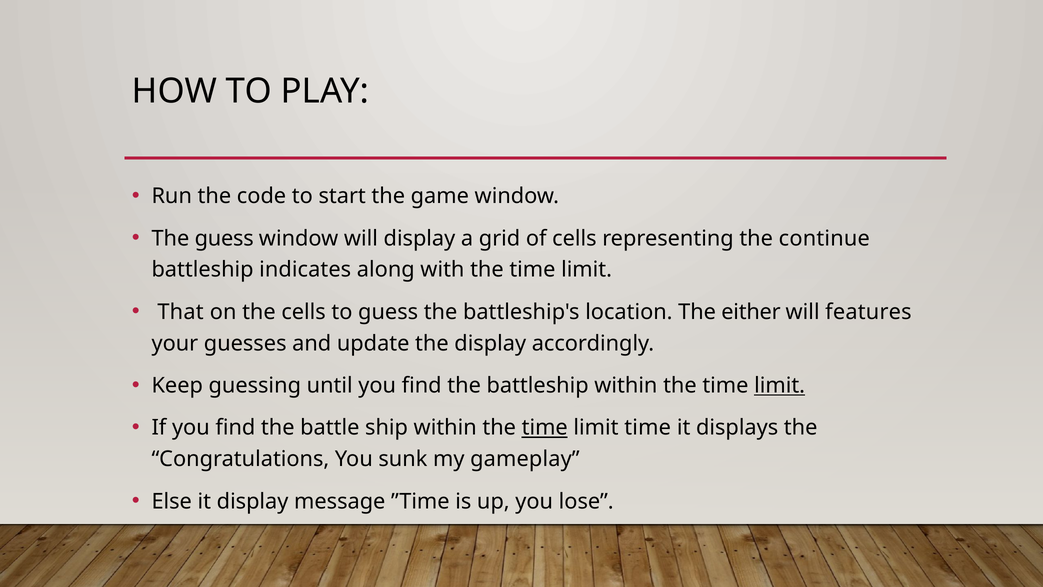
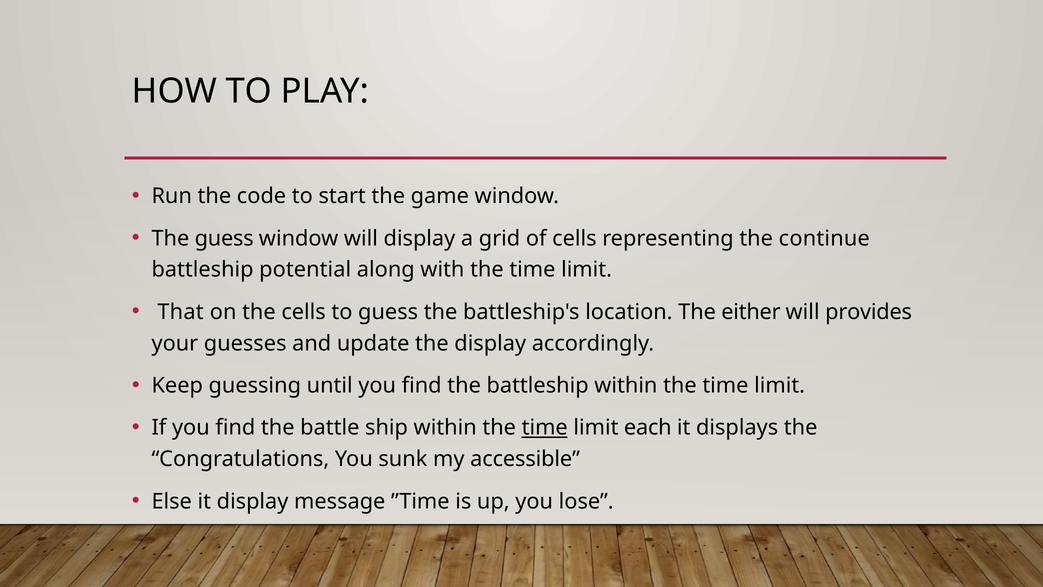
indicates: indicates -> potential (305, 270)
features: features -> provides (869, 312)
limit underline: present -> none (780, 385)
limit time: time -> each (648, 428)
gameplay: gameplay -> accessible (525, 459)
